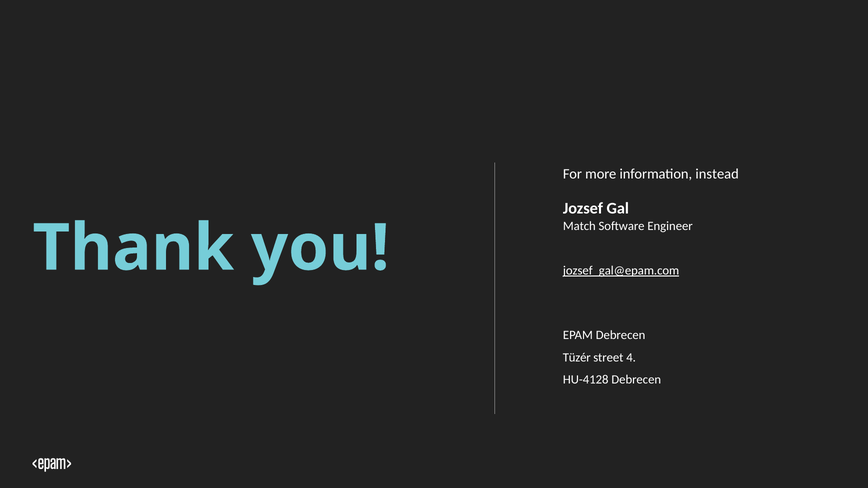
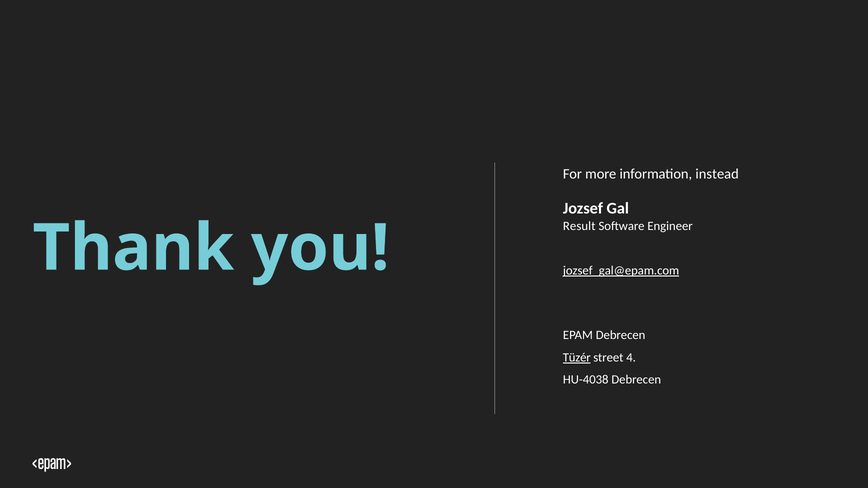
Match: Match -> Result (579, 226)
Tüzér underline: none -> present (577, 358)
HU-4128: HU-4128 -> HU-4038 (586, 380)
